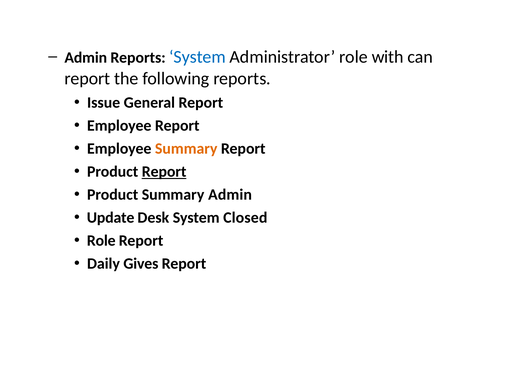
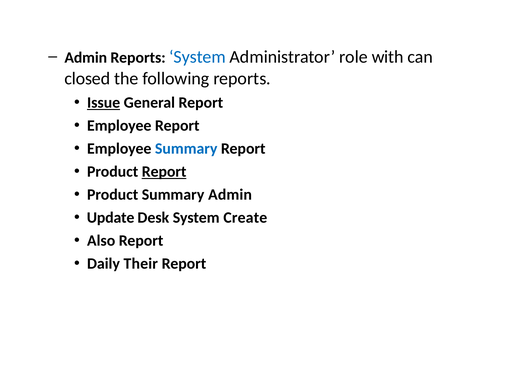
report: report -> closed (87, 79)
Issue underline: none -> present (104, 103)
Summary colour: orange -> blue (186, 149)
Closed: Closed -> Create (245, 218)
Role: Role -> Also (101, 241)
Gives: Gives -> Their (141, 263)
